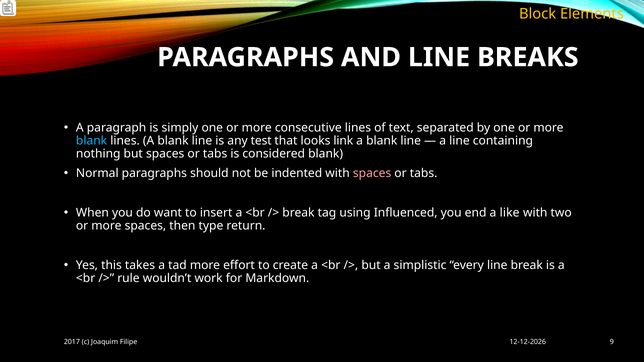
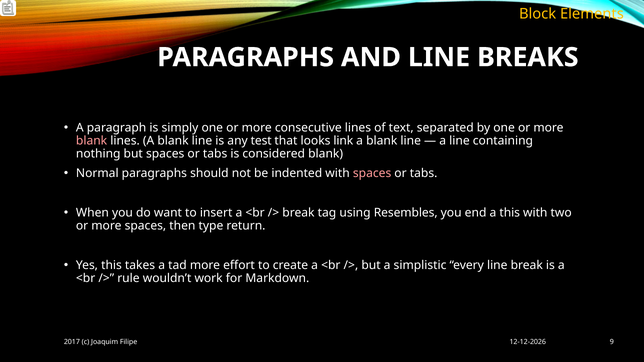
blank colour: light blue -> pink (92, 141)
Influenced: Influenced -> Resembles (406, 213)
a like: like -> this (510, 213)
